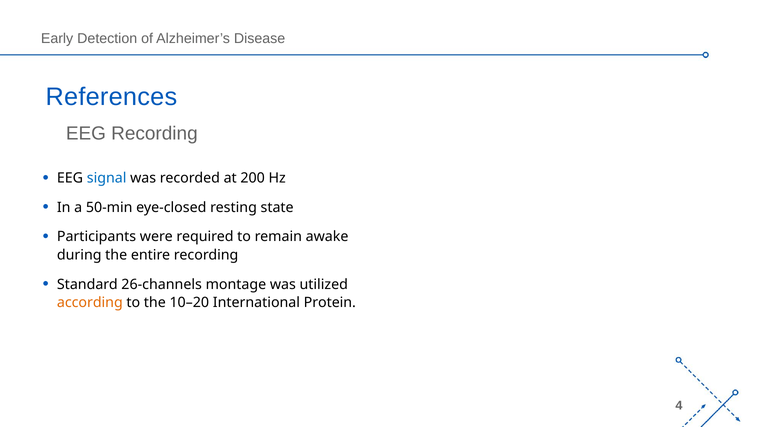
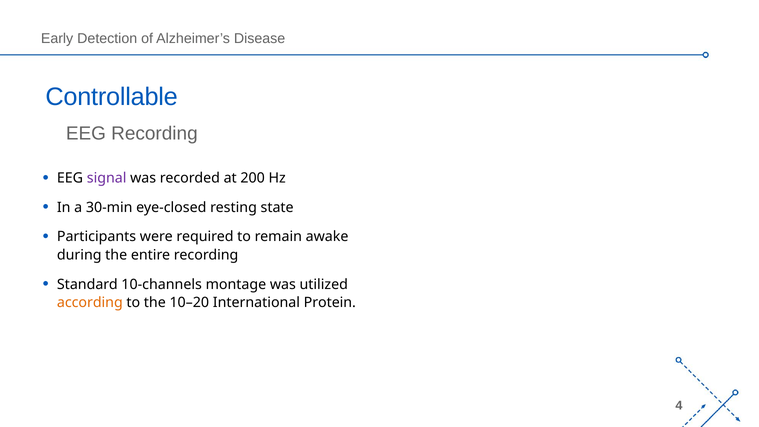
References: References -> Controllable (112, 97)
signal colour: blue -> purple (107, 178)
50-min: 50-min -> 30-min (109, 207)
26-channels: 26-channels -> 10-channels (162, 284)
